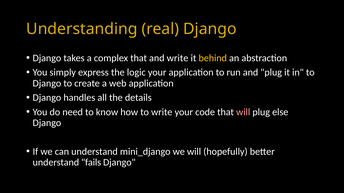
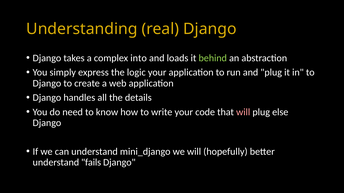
complex that: that -> into (139, 58)
and write: write -> loads (178, 58)
behind colour: yellow -> light green (213, 58)
